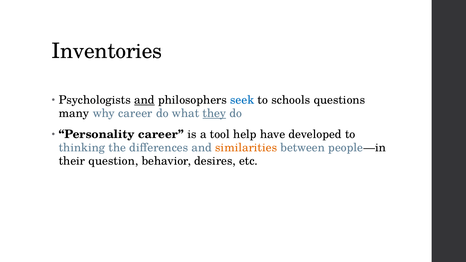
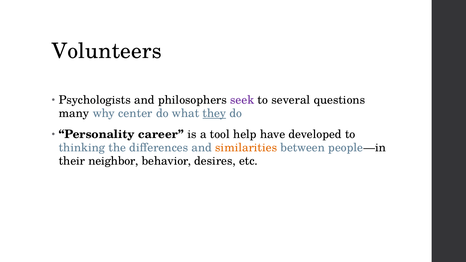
Inventories: Inventories -> Volunteers (107, 51)
and underline: present -> none (144, 100)
seek colour: blue -> purple (242, 100)
schools: schools -> several (291, 100)
why career: career -> center (135, 113)
question: question -> neighbor (113, 161)
